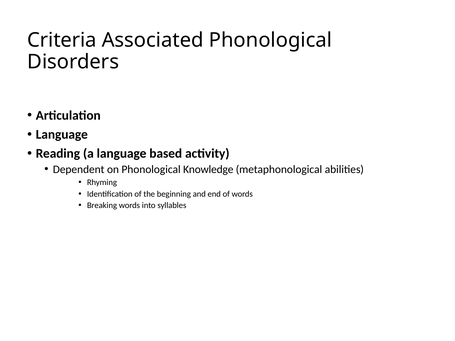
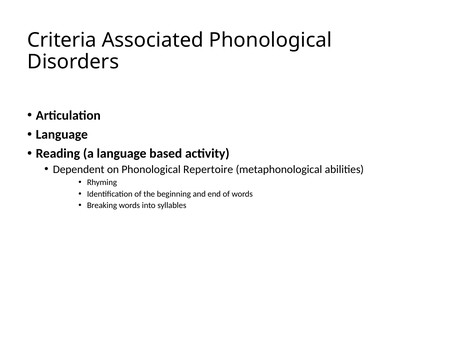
Knowledge: Knowledge -> Repertoire (208, 169)
